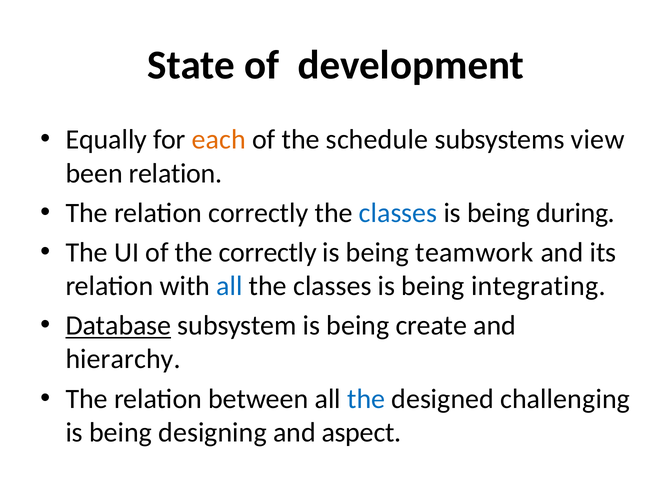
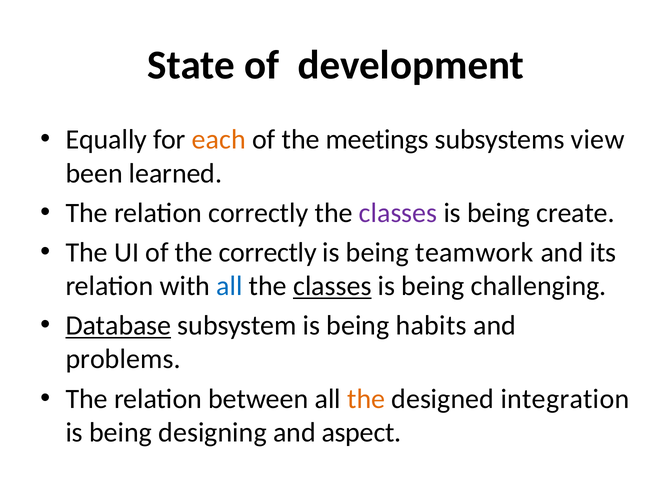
schedule: schedule -> meetings (377, 140)
been relation: relation -> learned (176, 173)
classes colour: blue -> purple (398, 213)
during: during -> create (576, 213)
classes underline: none -> present (332, 286)
integrating: integrating -> challenging (539, 286)
create: create -> habits (431, 326)
hierarchy: hierarchy -> problems (123, 359)
the colour: blue -> orange (366, 399)
challenging: challenging -> integration (565, 399)
